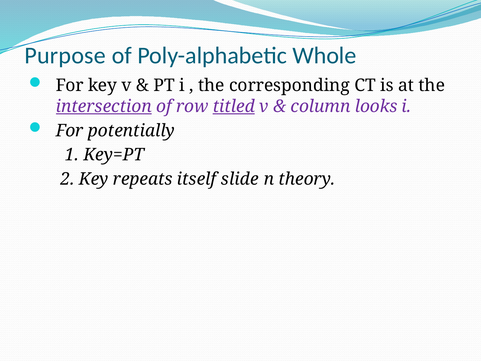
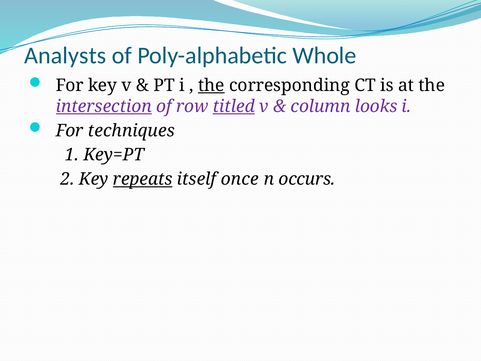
Purpose: Purpose -> Analysts (65, 56)
the underline: none -> present (211, 85)
potentially: potentially -> techniques (131, 131)
repeats underline: none -> present (143, 179)
slide: slide -> once (240, 179)
theory: theory -> occurs (307, 179)
